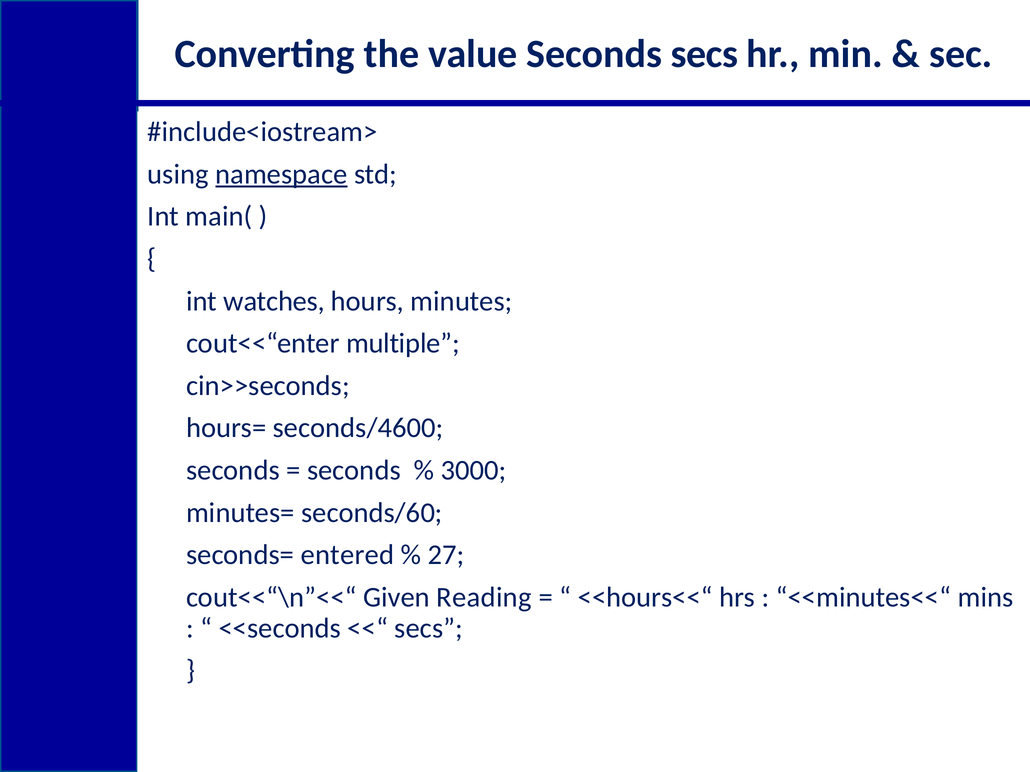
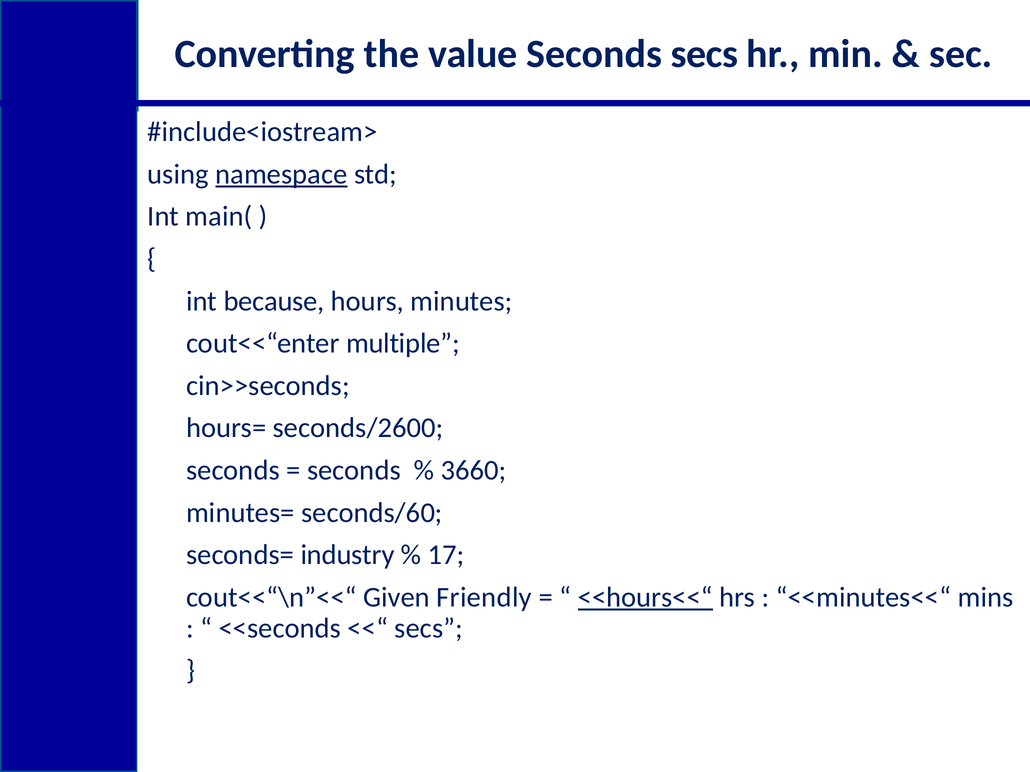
watches: watches -> because (274, 301)
seconds/4600: seconds/4600 -> seconds/2600 (358, 428)
3000: 3000 -> 3660 (474, 471)
entered: entered -> industry (348, 555)
27: 27 -> 17 (446, 555)
Reading: Reading -> Friendly (484, 598)
<<hours<<“ underline: none -> present (645, 598)
